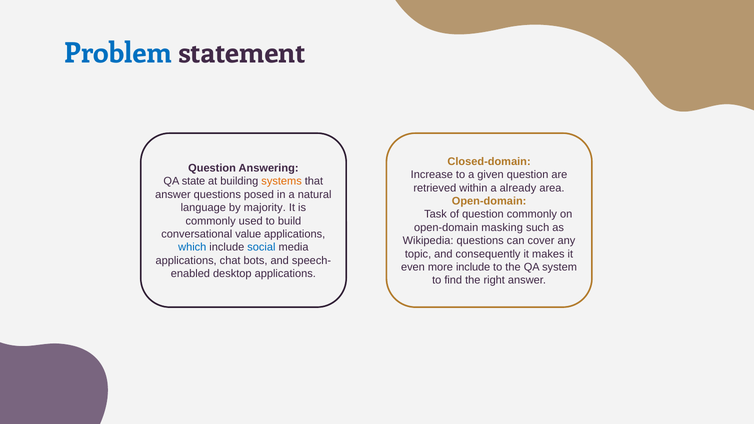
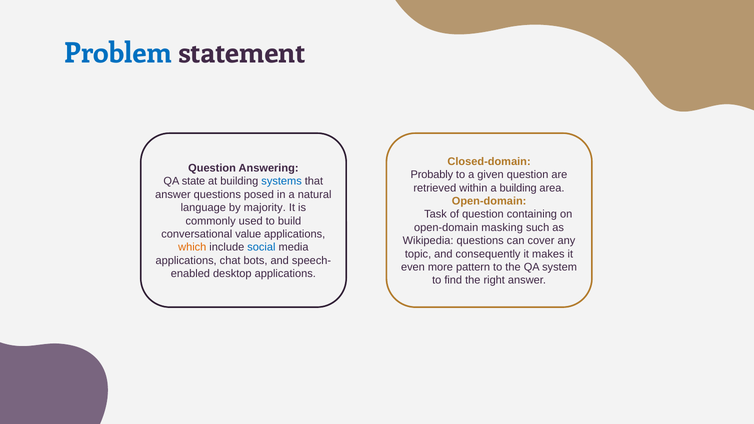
Increase: Increase -> Probably (432, 175)
systems colour: orange -> blue (282, 181)
a already: already -> building (518, 188)
question commonly: commonly -> containing (532, 214)
which colour: blue -> orange (192, 247)
more include: include -> pattern (473, 267)
